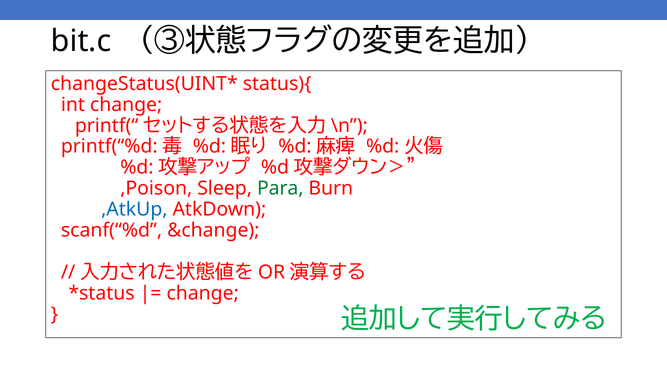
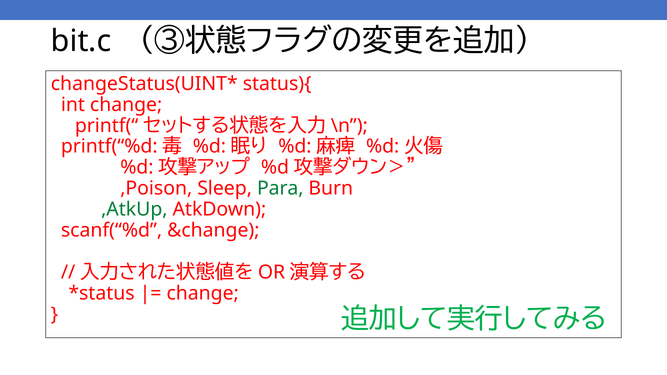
,AtkUp colour: blue -> green (134, 210)
